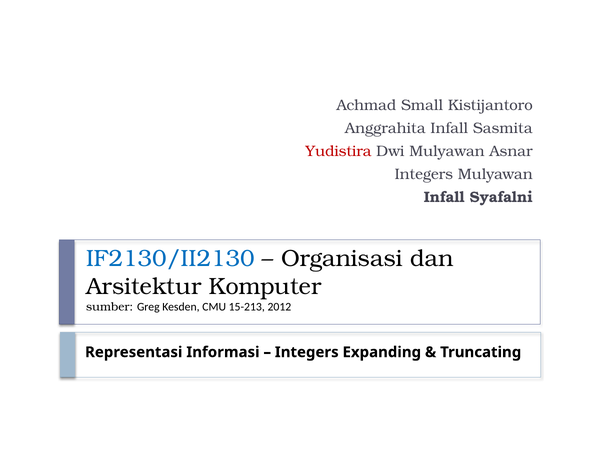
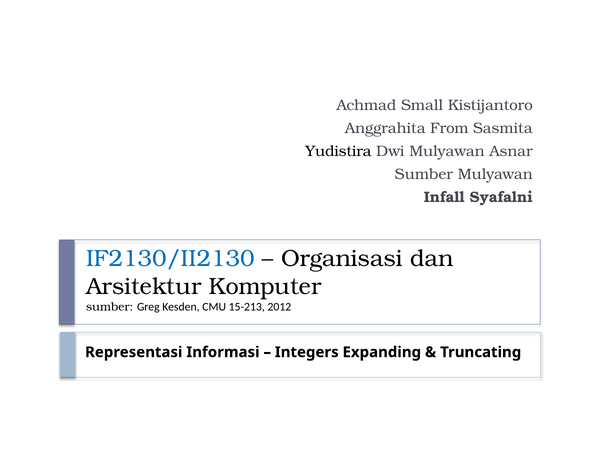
Anggrahita Infall: Infall -> From (449, 128)
Yudistira colour: red -> black (339, 151)
Integers: Integers -> Sumber (424, 174)
